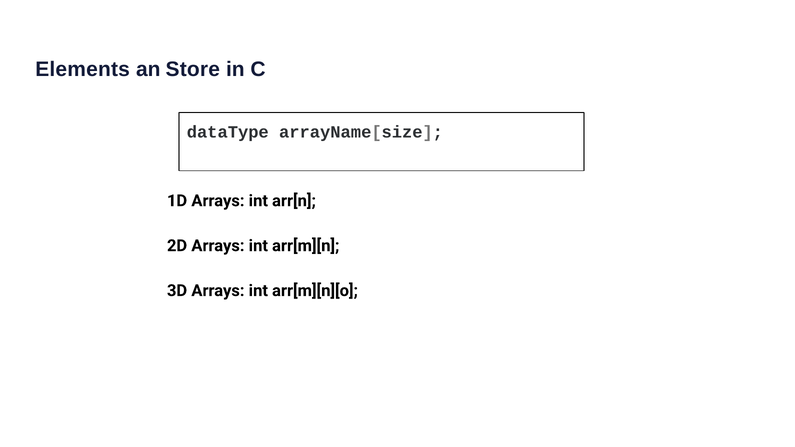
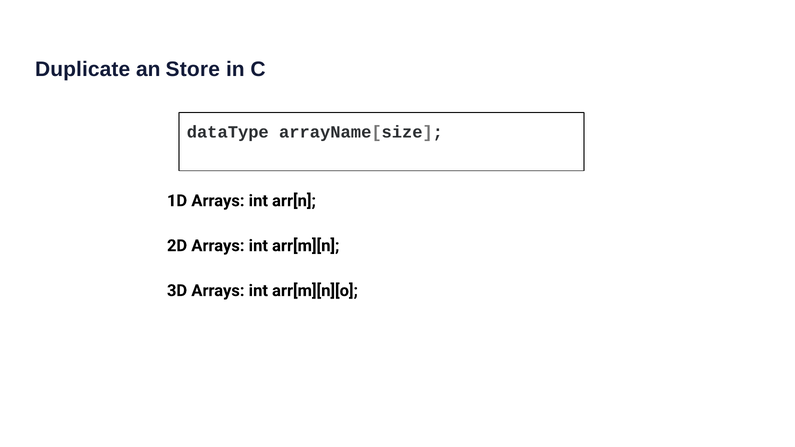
Elements: Elements -> Duplicate (83, 69)
